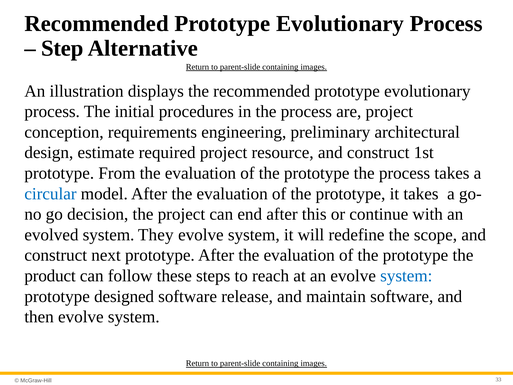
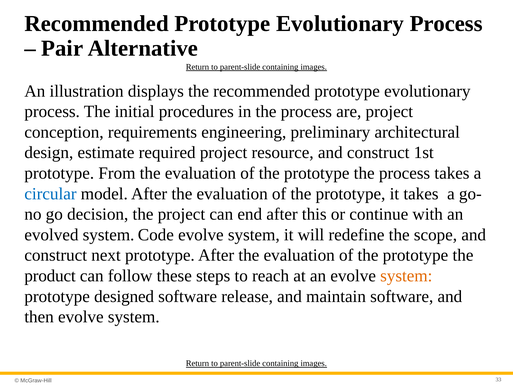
Step: Step -> Pair (62, 48)
They: They -> Code (156, 235)
system colour: blue -> orange (406, 276)
